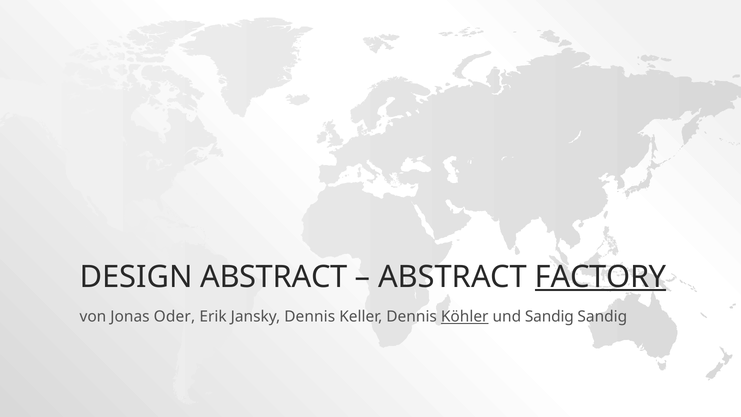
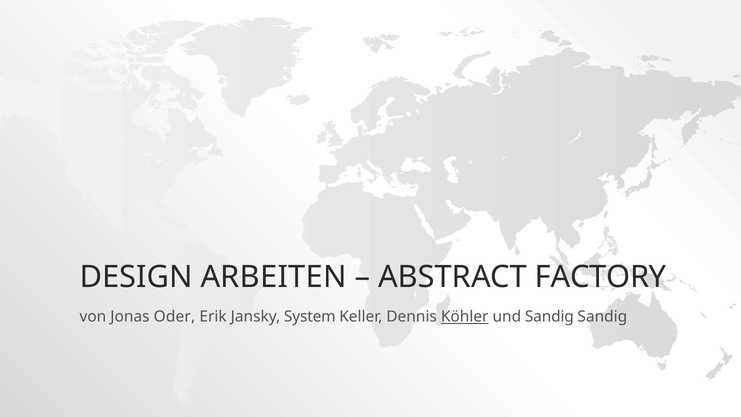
DESIGN ABSTRACT: ABSTRACT -> ARBEITEN (274, 277)
FACTORY underline: present -> none (601, 277)
Jansky Dennis: Dennis -> System (310, 317)
